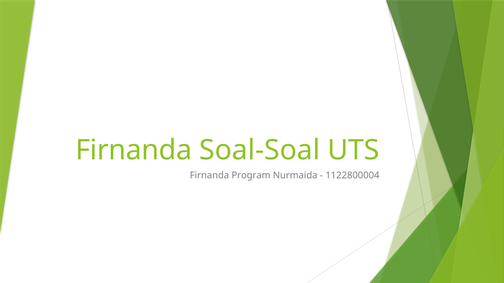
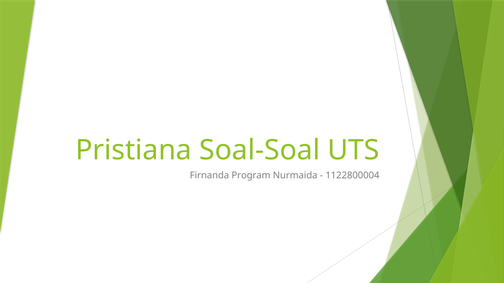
Firnanda: Firnanda -> Pristiana (134, 151)
